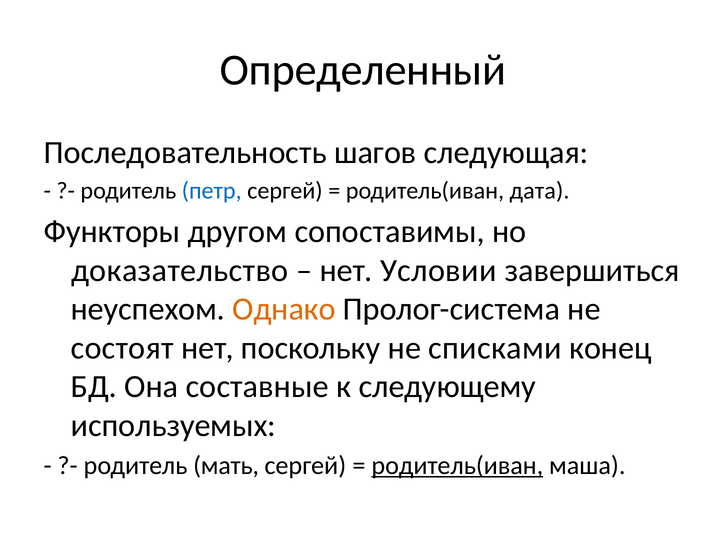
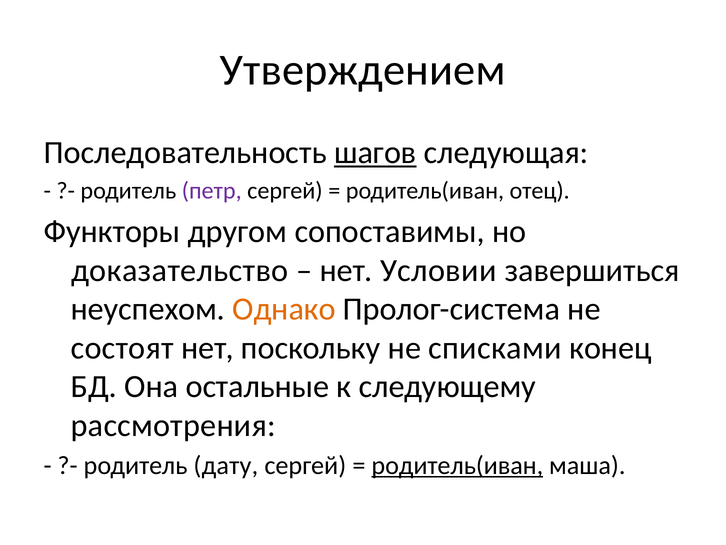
Определенный: Определенный -> Утверждением (363, 70)
шагов underline: none -> present (375, 152)
петр colour: blue -> purple (212, 190)
дата: дата -> отец (540, 190)
составные: составные -> остальные (257, 386)
используемых: используемых -> рассмотрения (173, 425)
мать: мать -> дату (226, 465)
